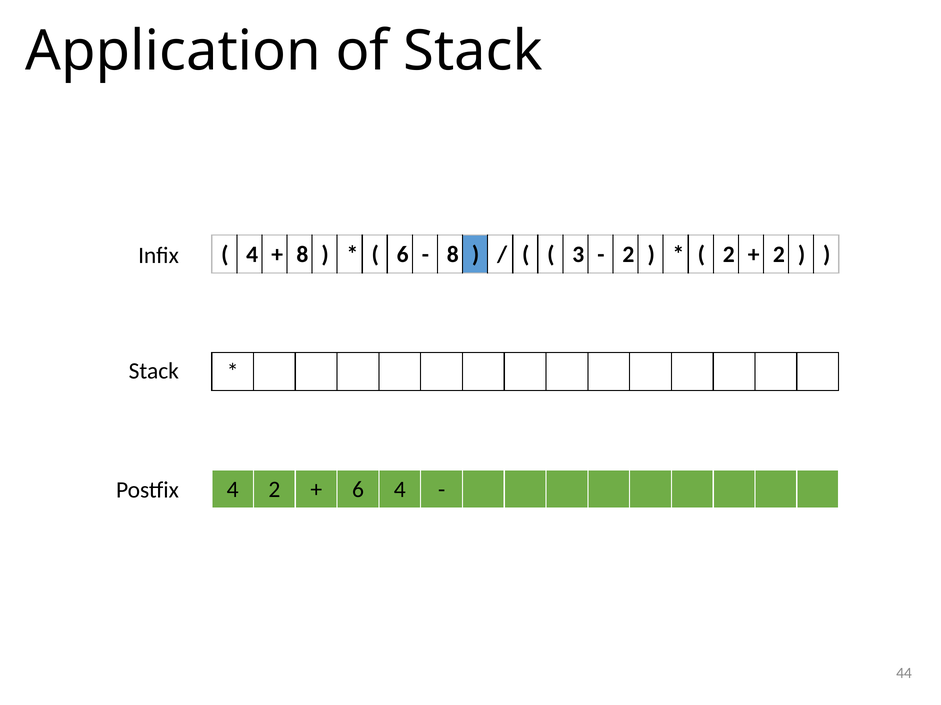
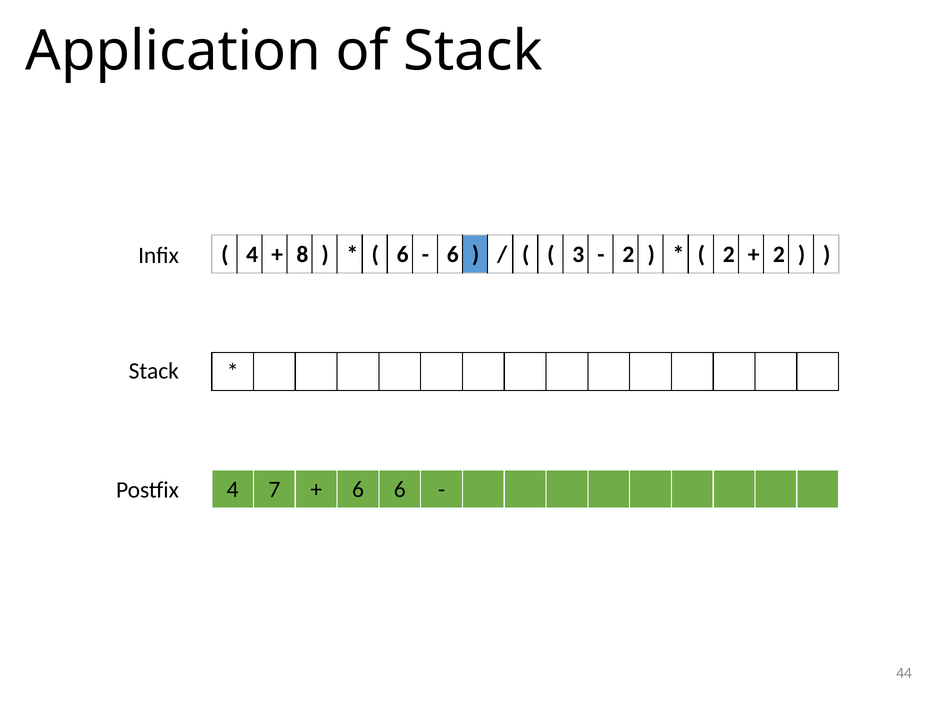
8: 8 -> 6 (453, 255)
4 2: 2 -> 7 (274, 490)
6 4: 4 -> 6 (400, 490)
